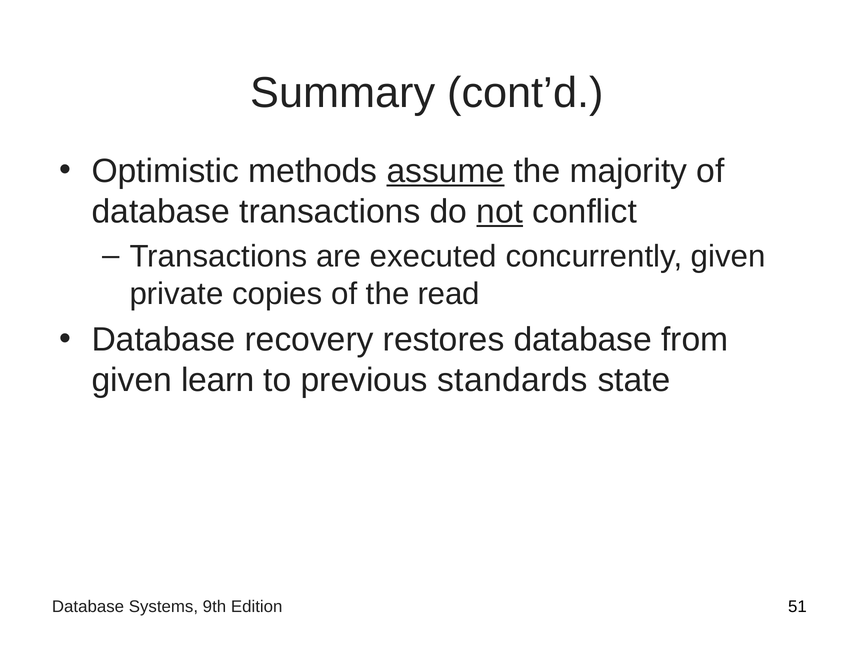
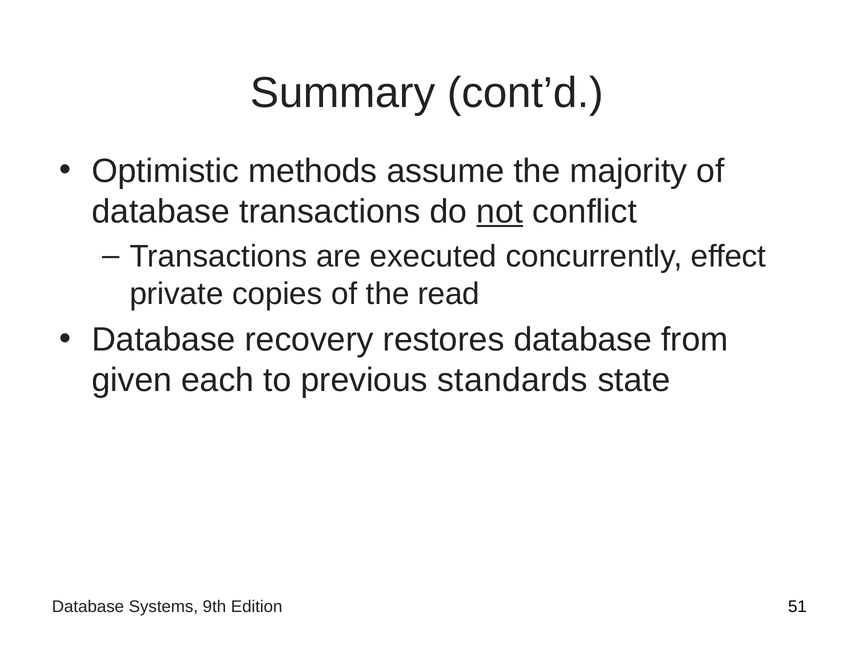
assume underline: present -> none (445, 171)
concurrently given: given -> effect (728, 257)
learn: learn -> each (218, 381)
